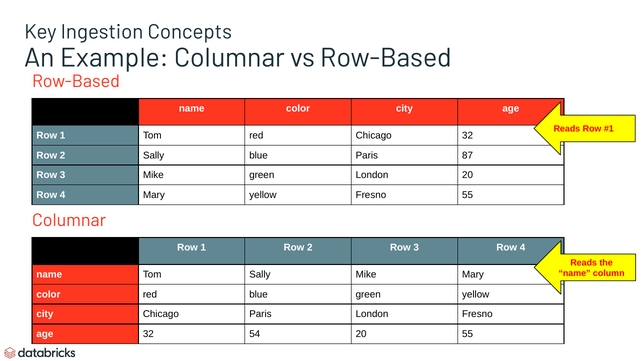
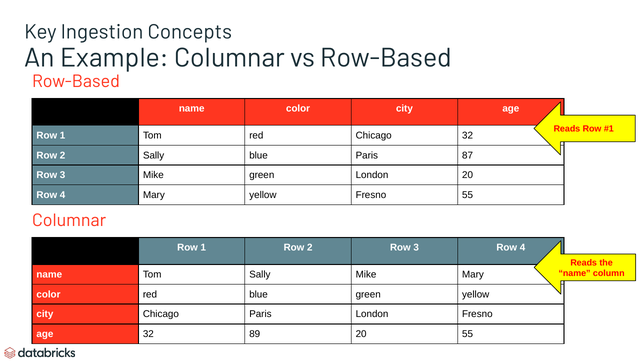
54: 54 -> 89 (255, 334)
